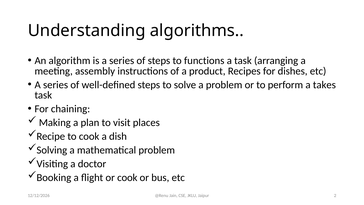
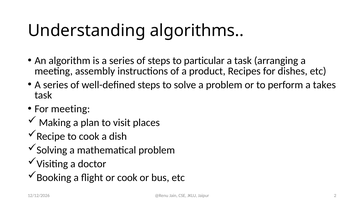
functions: functions -> particular (204, 61)
For chaining: chaining -> meeting (70, 109)
